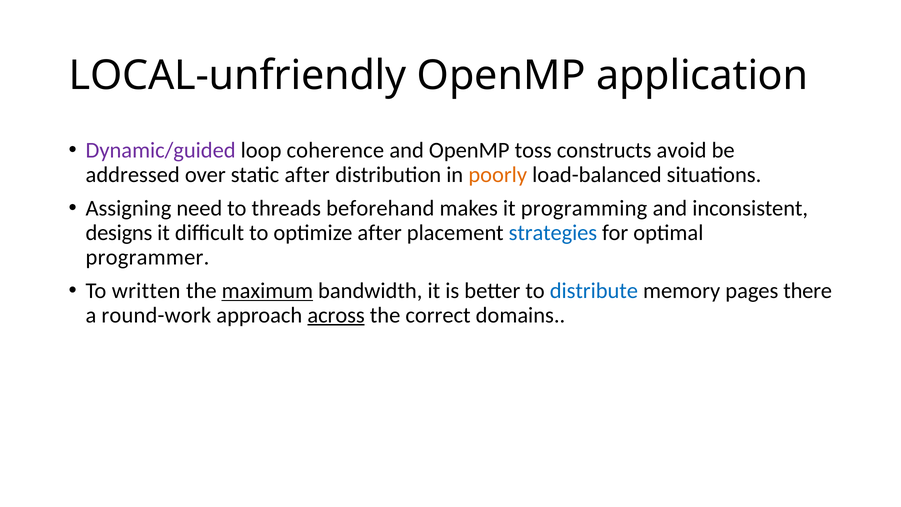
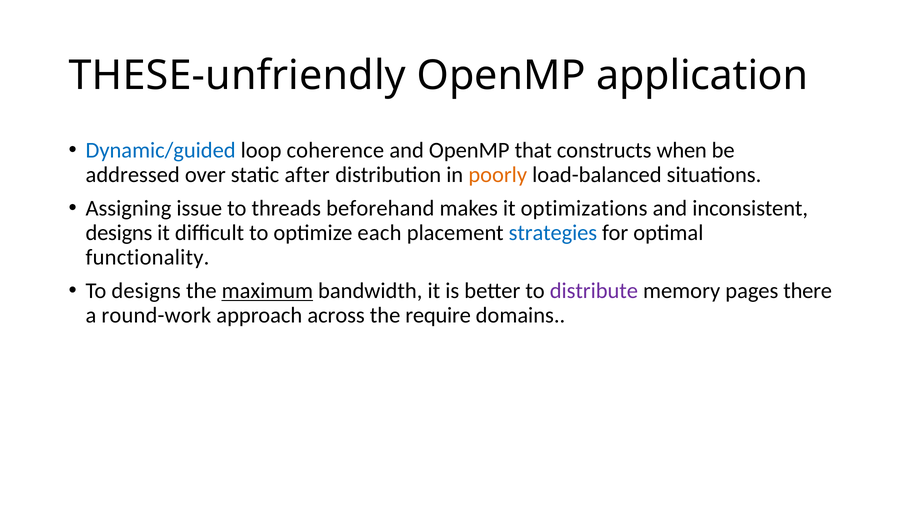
LOCAL-unfriendly: LOCAL-unfriendly -> THESE-unfriendly (237, 76)
Dynamic/guided colour: purple -> blue (161, 150)
toss: toss -> that (533, 150)
avoid: avoid -> when (682, 150)
need: need -> issue (199, 208)
programming: programming -> optimizations (584, 208)
optimize after: after -> each (379, 233)
programmer: programmer -> functionality (147, 257)
To written: written -> designs (146, 291)
distribute colour: blue -> purple (594, 291)
across underline: present -> none (336, 315)
correct: correct -> require (438, 315)
